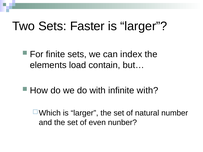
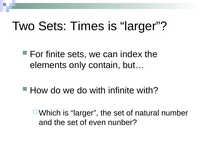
Faster: Faster -> Times (87, 26)
load: load -> only (78, 65)
